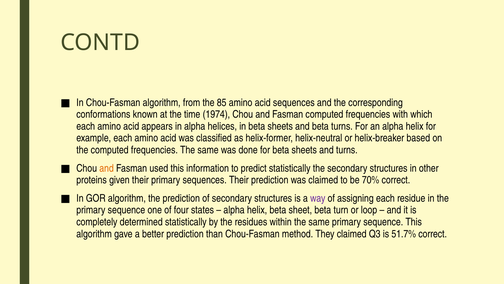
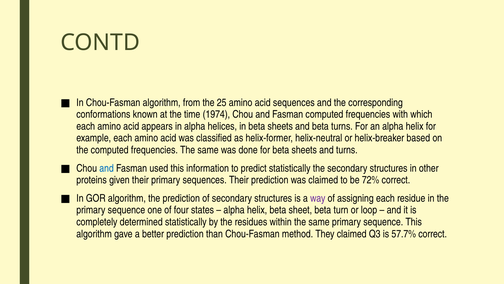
85: 85 -> 25 (222, 102)
and colour: orange -> blue (107, 168)
70%: 70% -> 72% (371, 180)
51.7%: 51.7% -> 57.7% (404, 233)
